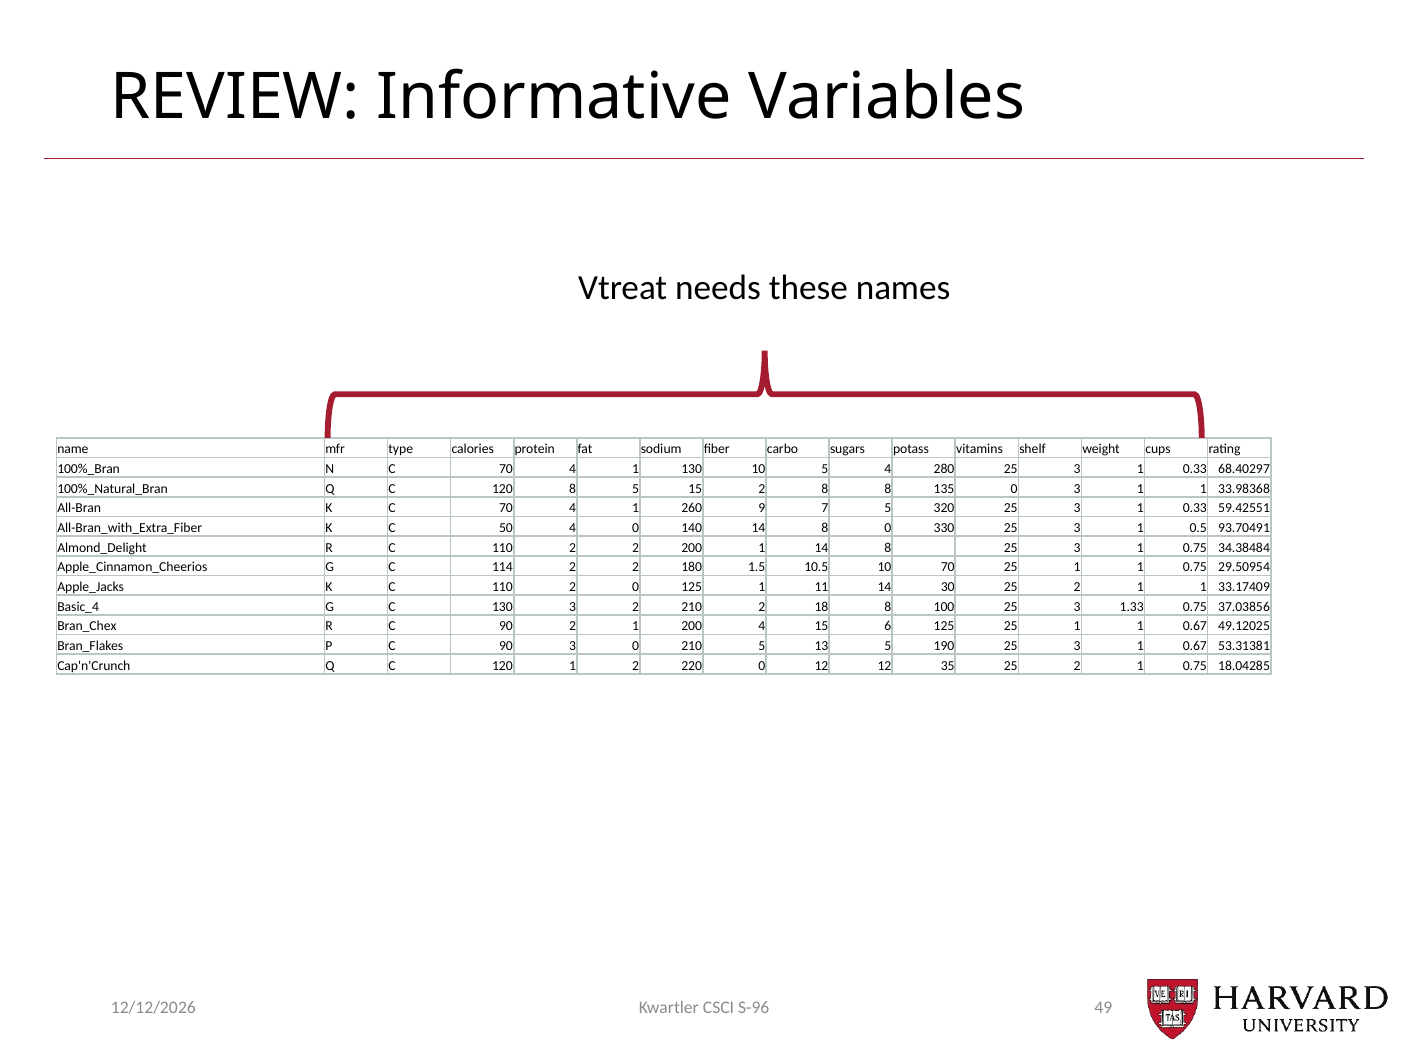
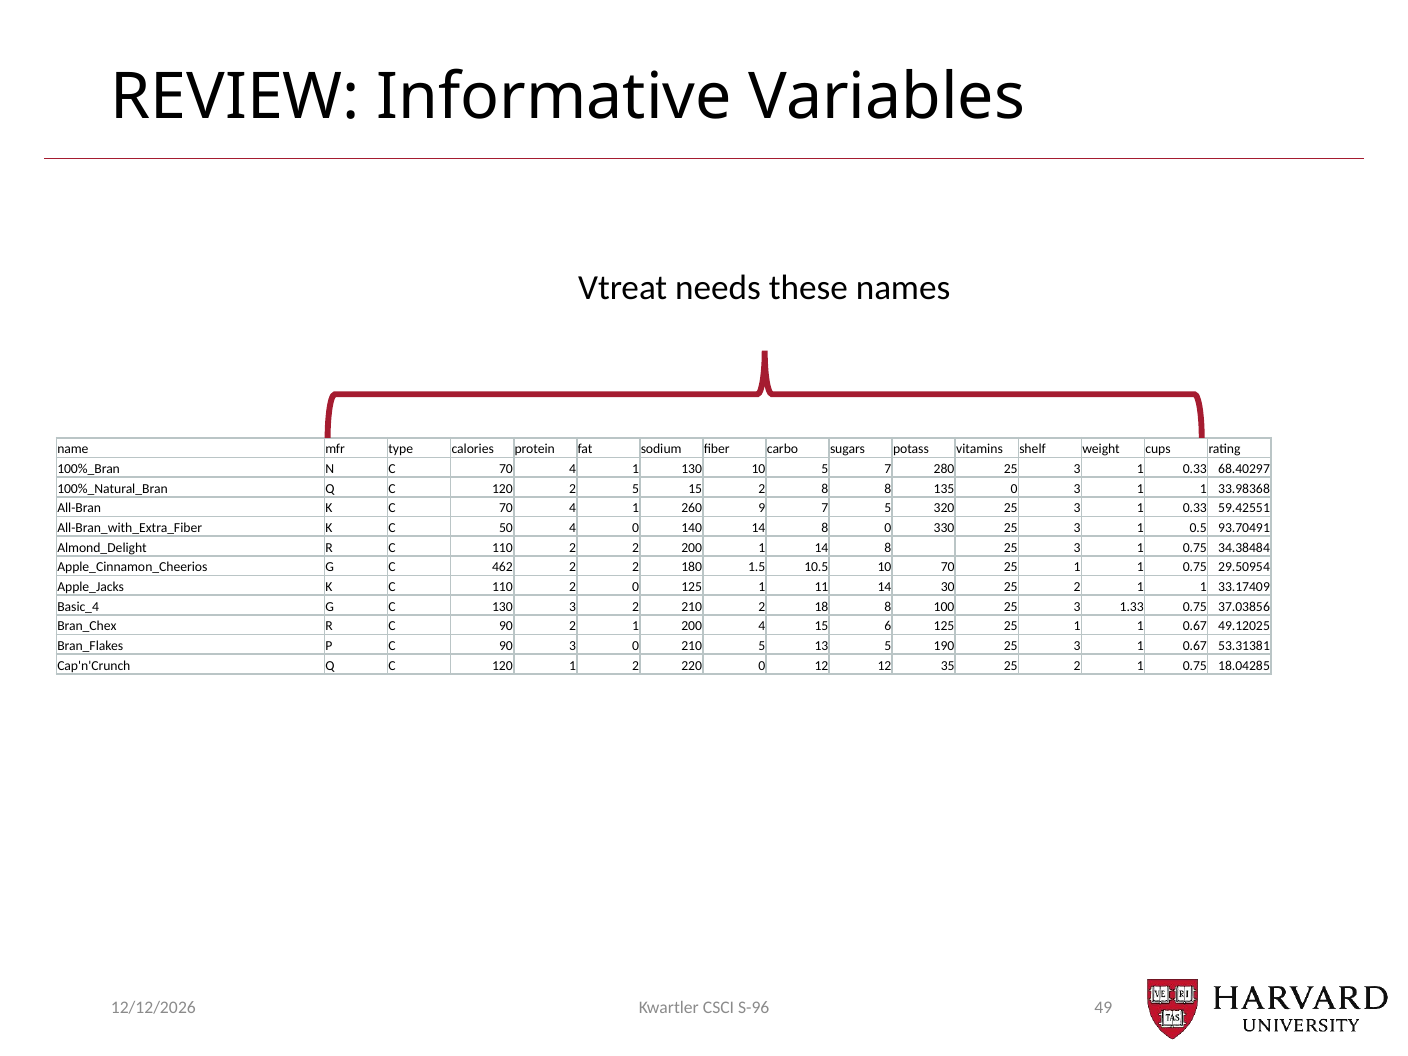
5 4: 4 -> 7 (888, 469)
120 8: 8 -> 2 (573, 489)
114: 114 -> 462 (502, 567)
